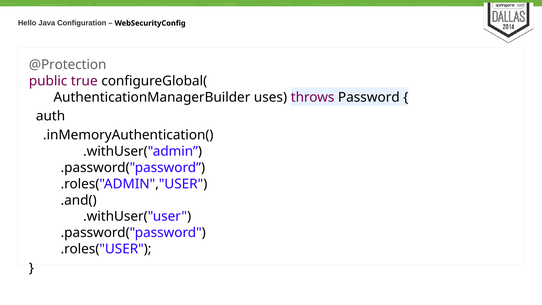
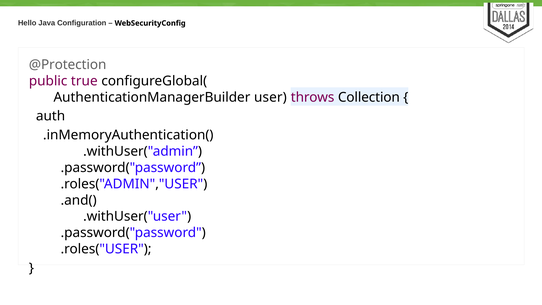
uses: uses -> user (270, 97)
Password: Password -> Collection (369, 97)
